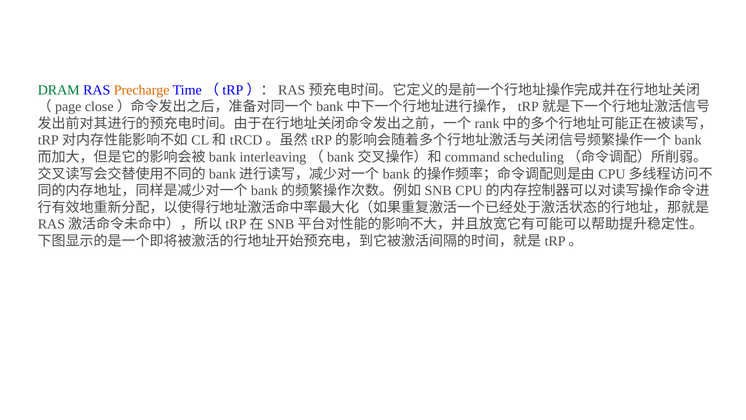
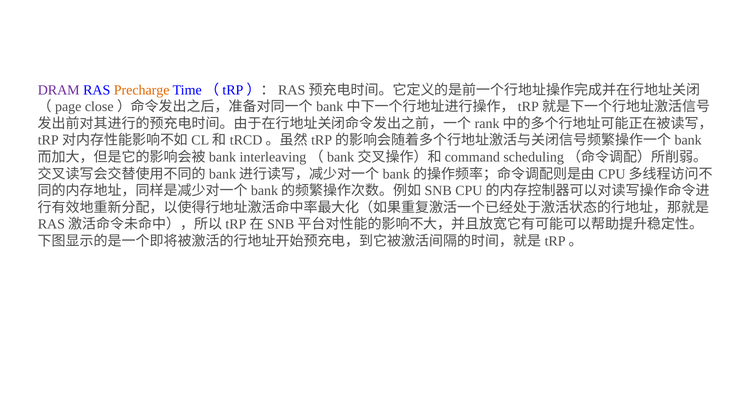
DRAM colour: green -> purple (59, 90)
